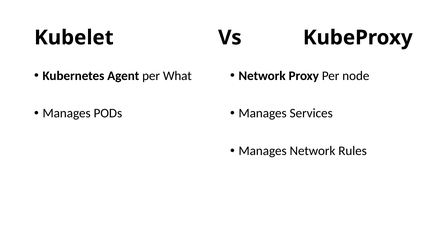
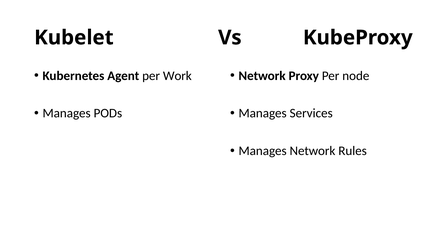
What: What -> Work (177, 76)
